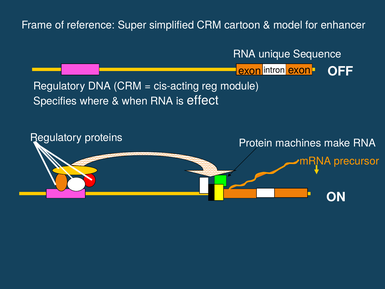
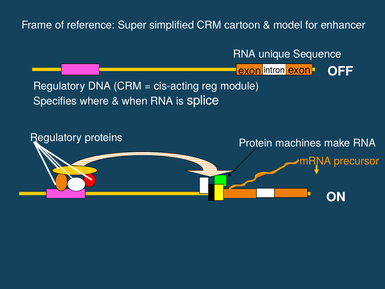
effect: effect -> splice (203, 100)
